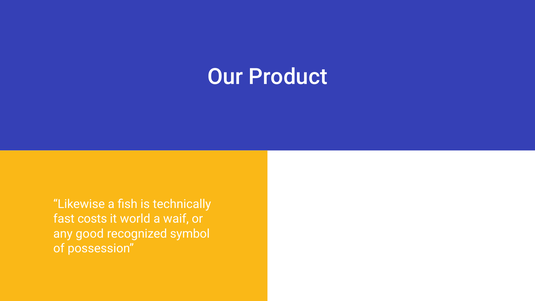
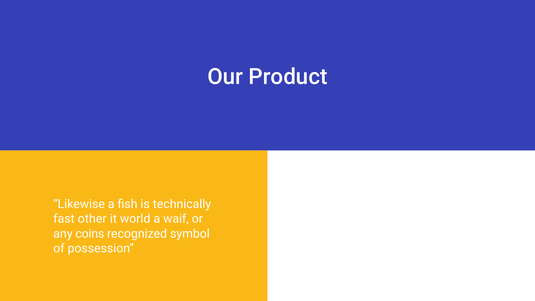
costs: costs -> other (92, 219)
good: good -> coins (90, 234)
